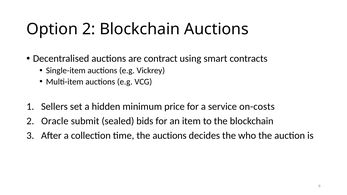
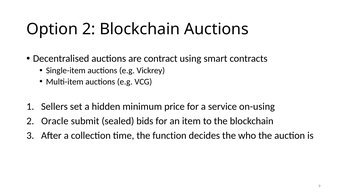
on-costs: on-costs -> on-using (257, 107)
the auctions: auctions -> function (170, 136)
